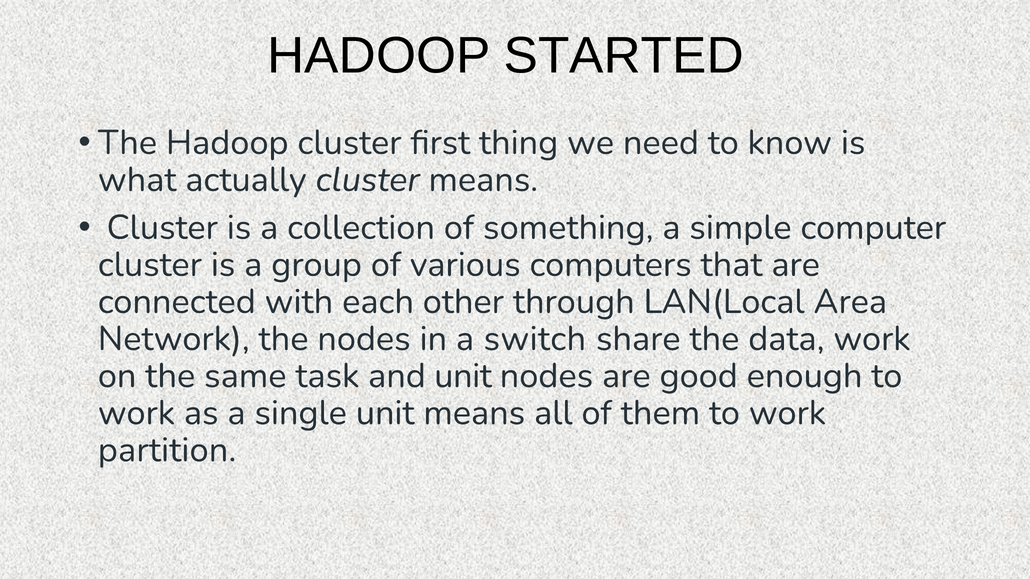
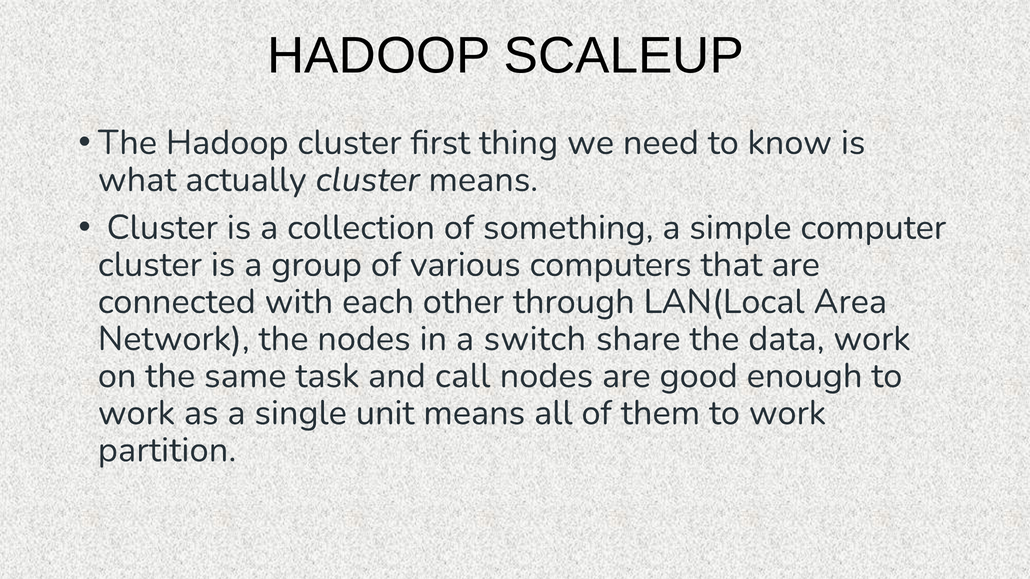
STARTED: STARTED -> SCALEUP (624, 56)
and unit: unit -> call (463, 376)
